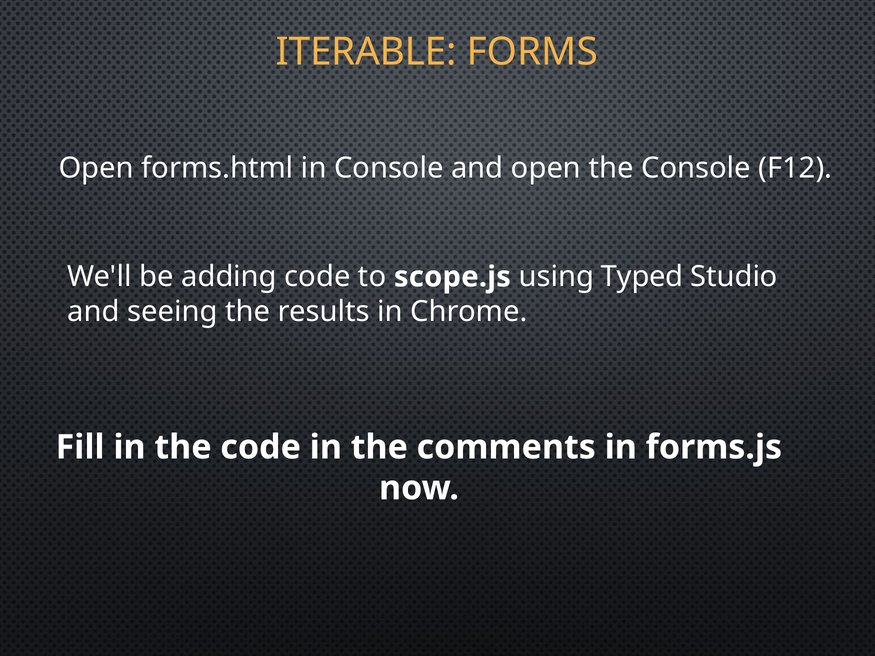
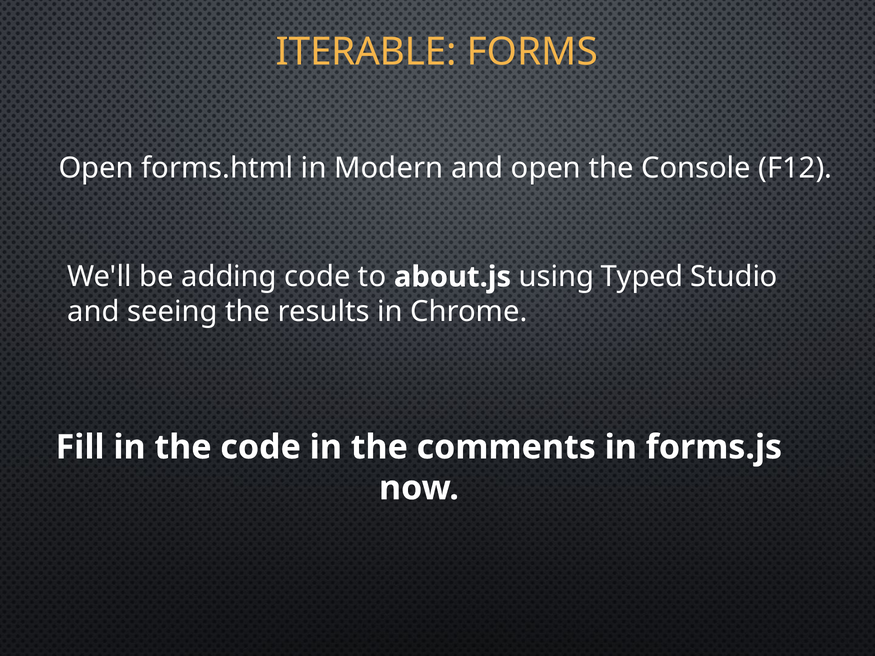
in Console: Console -> Modern (389, 168)
scope.js: scope.js -> about.js (453, 277)
